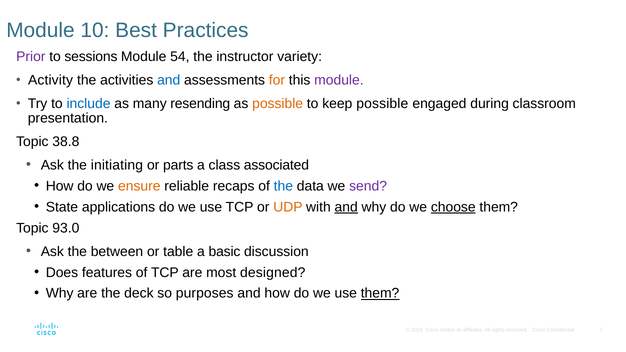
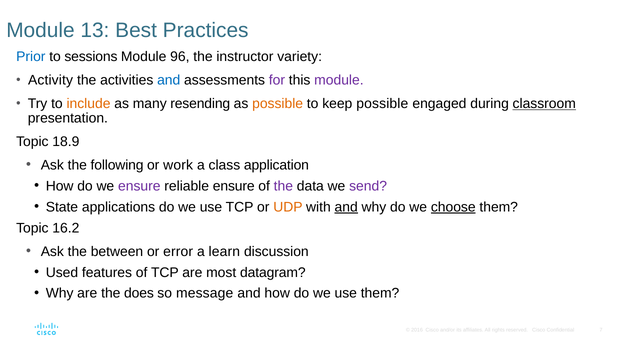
10: 10 -> 13 (95, 30)
Prior colour: purple -> blue (31, 57)
54: 54 -> 96 (180, 57)
for colour: orange -> purple (277, 80)
include colour: blue -> orange (88, 104)
classroom underline: none -> present (544, 104)
38.8: 38.8 -> 18.9 (66, 142)
initiating: initiating -> following (117, 165)
parts: parts -> work (178, 165)
associated: associated -> application (276, 165)
ensure colour: orange -> purple (139, 186)
reliable recaps: recaps -> ensure (234, 186)
the colour: blue -> purple (283, 186)
93.0: 93.0 -> 16.2 (66, 228)
table: table -> error (178, 252)
basic: basic -> learn (224, 252)
Does: Does -> Used (62, 273)
designed: designed -> datagram (273, 273)
deck: deck -> does (139, 293)
purposes: purposes -> message (205, 293)
them underline: present -> none (380, 293)
